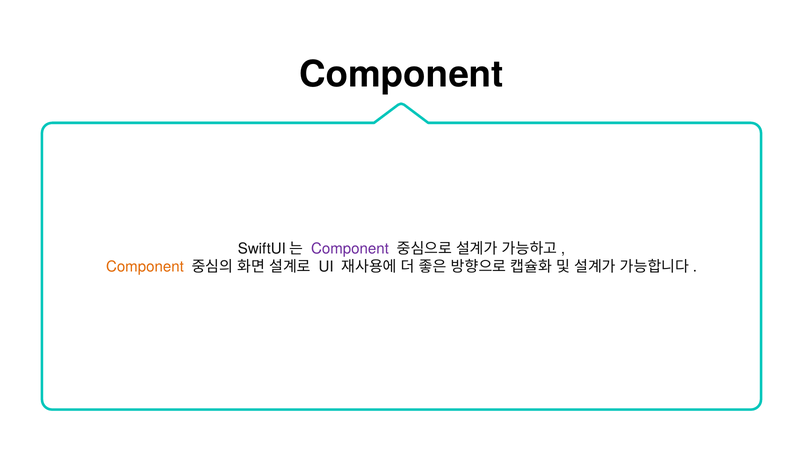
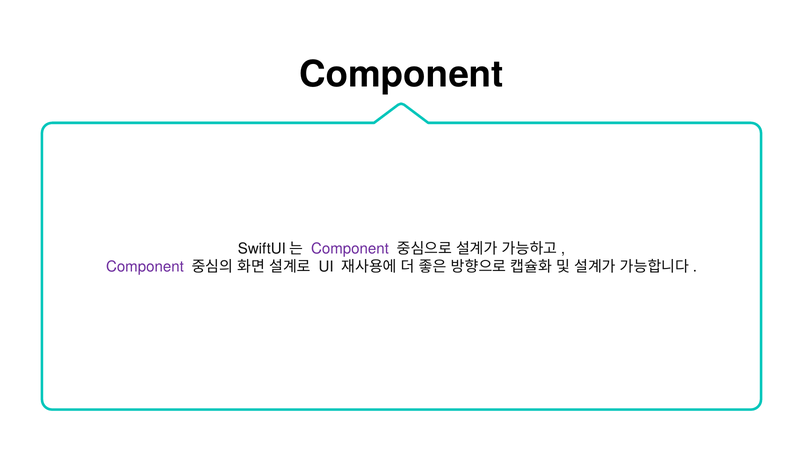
Component colour: orange -> purple (145, 267)
